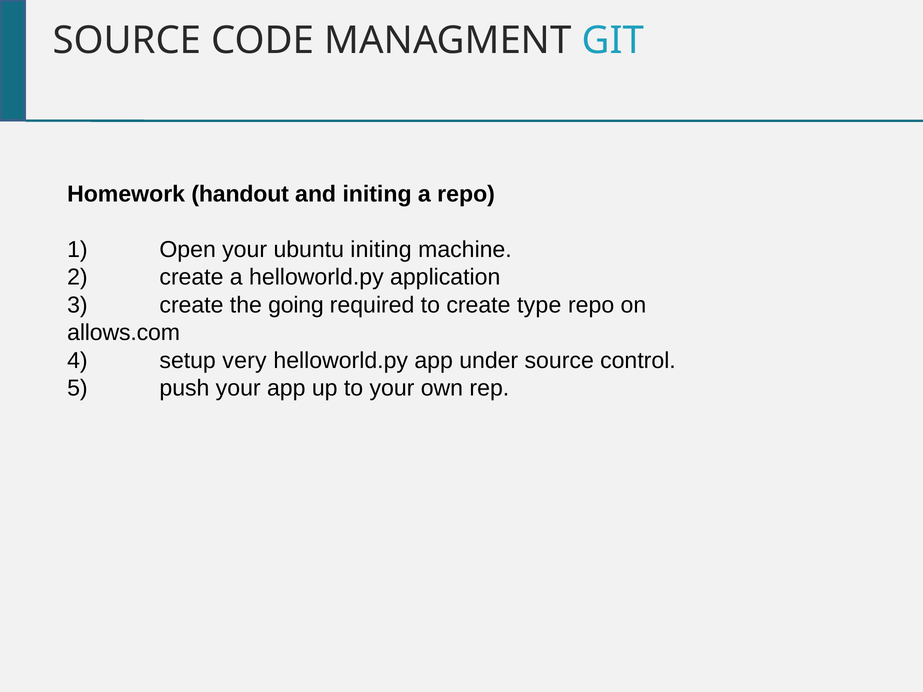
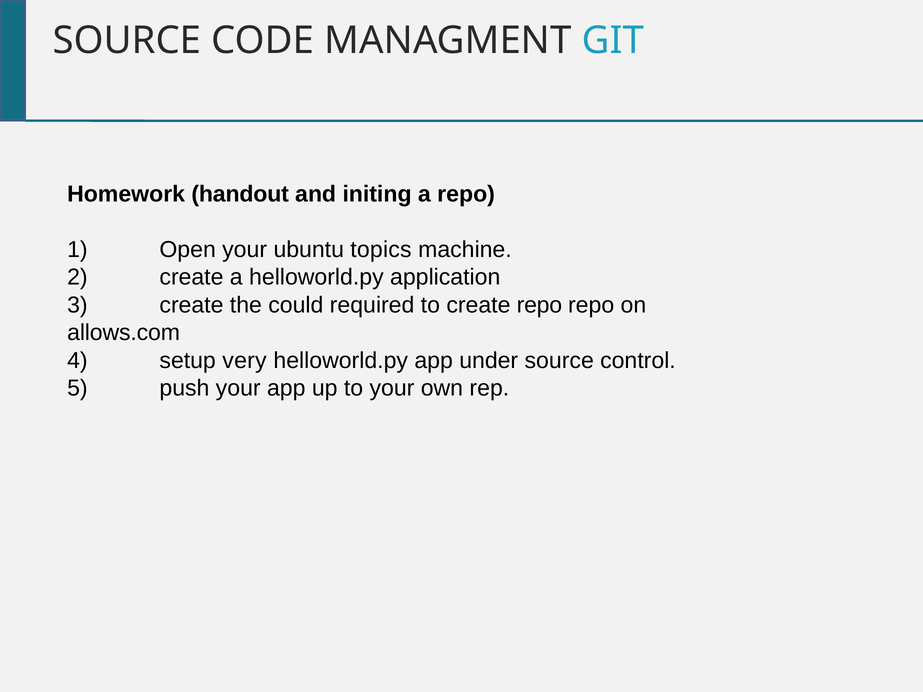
ubuntu initing: initing -> topics (381, 250)
going: going -> could (296, 305)
create type: type -> repo (539, 305)
